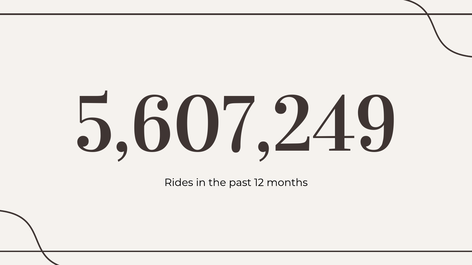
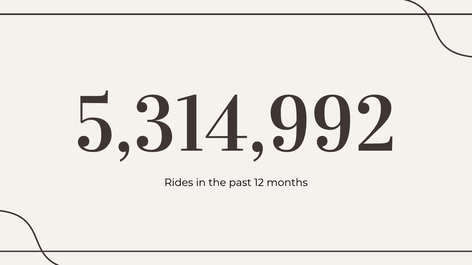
5,607,249: 5,607,249 -> 5,314,992 (235, 125)
